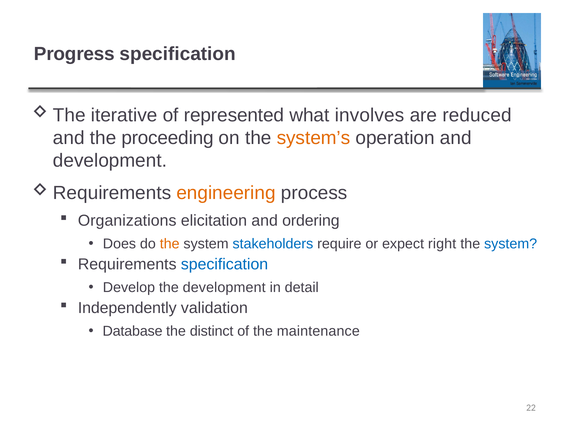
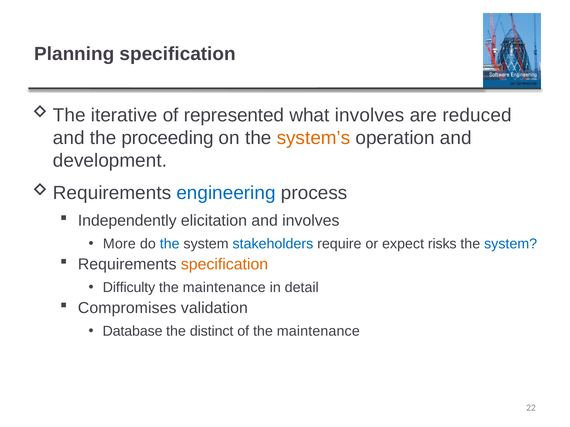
Progress: Progress -> Planning (74, 54)
engineering colour: orange -> blue (226, 193)
Organizations: Organizations -> Independently (127, 221)
and ordering: ordering -> involves (311, 221)
Does: Does -> More (119, 244)
the colour: orange -> blue (170, 244)
right: right -> risks (442, 244)
specification colour: blue -> orange (224, 265)
Develop: Develop -> Difficulty (129, 288)
development: development -> maintenance (224, 288)
Independently: Independently -> Compromises (127, 308)
